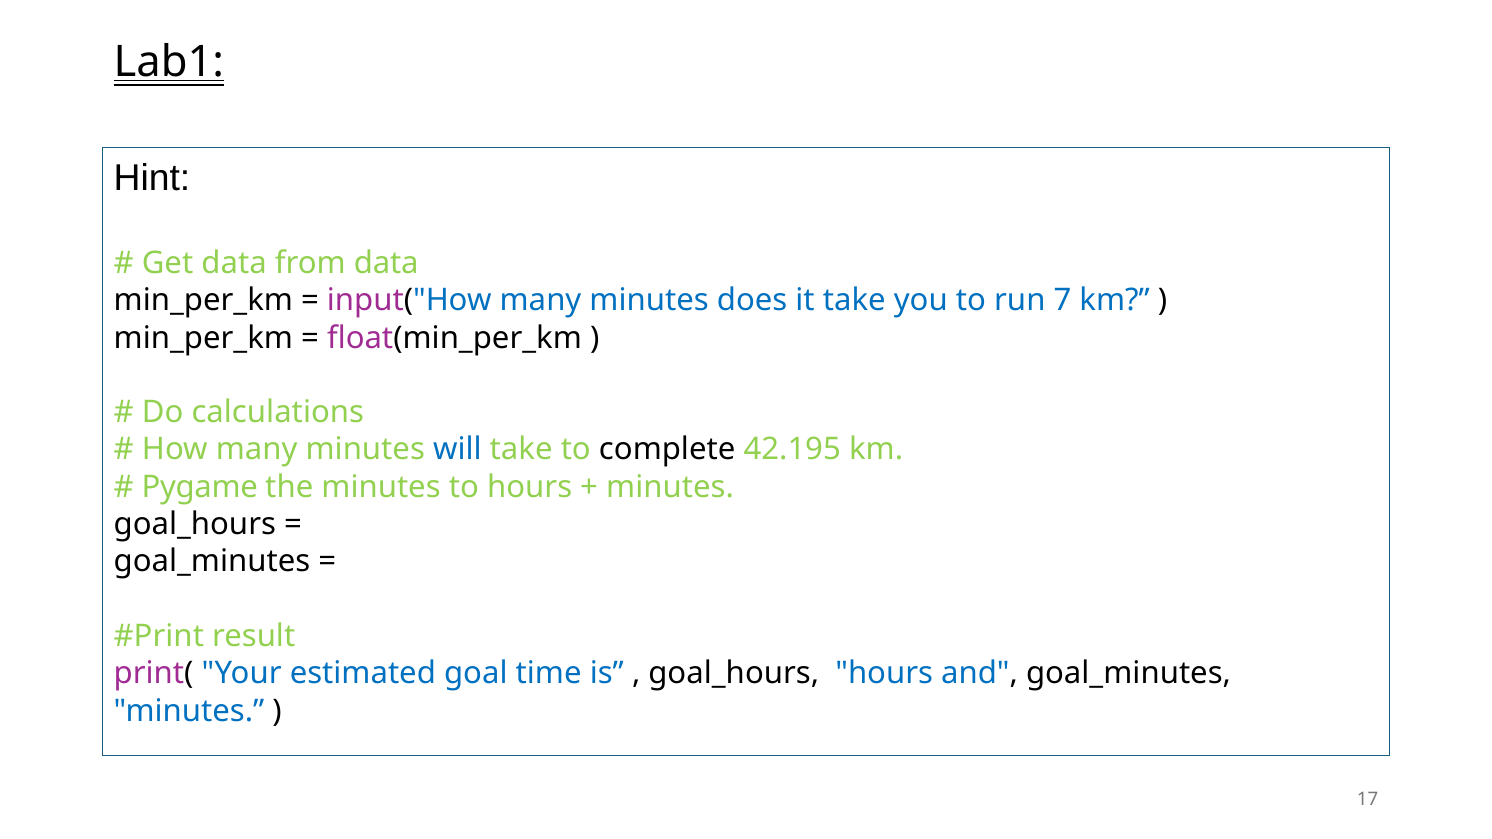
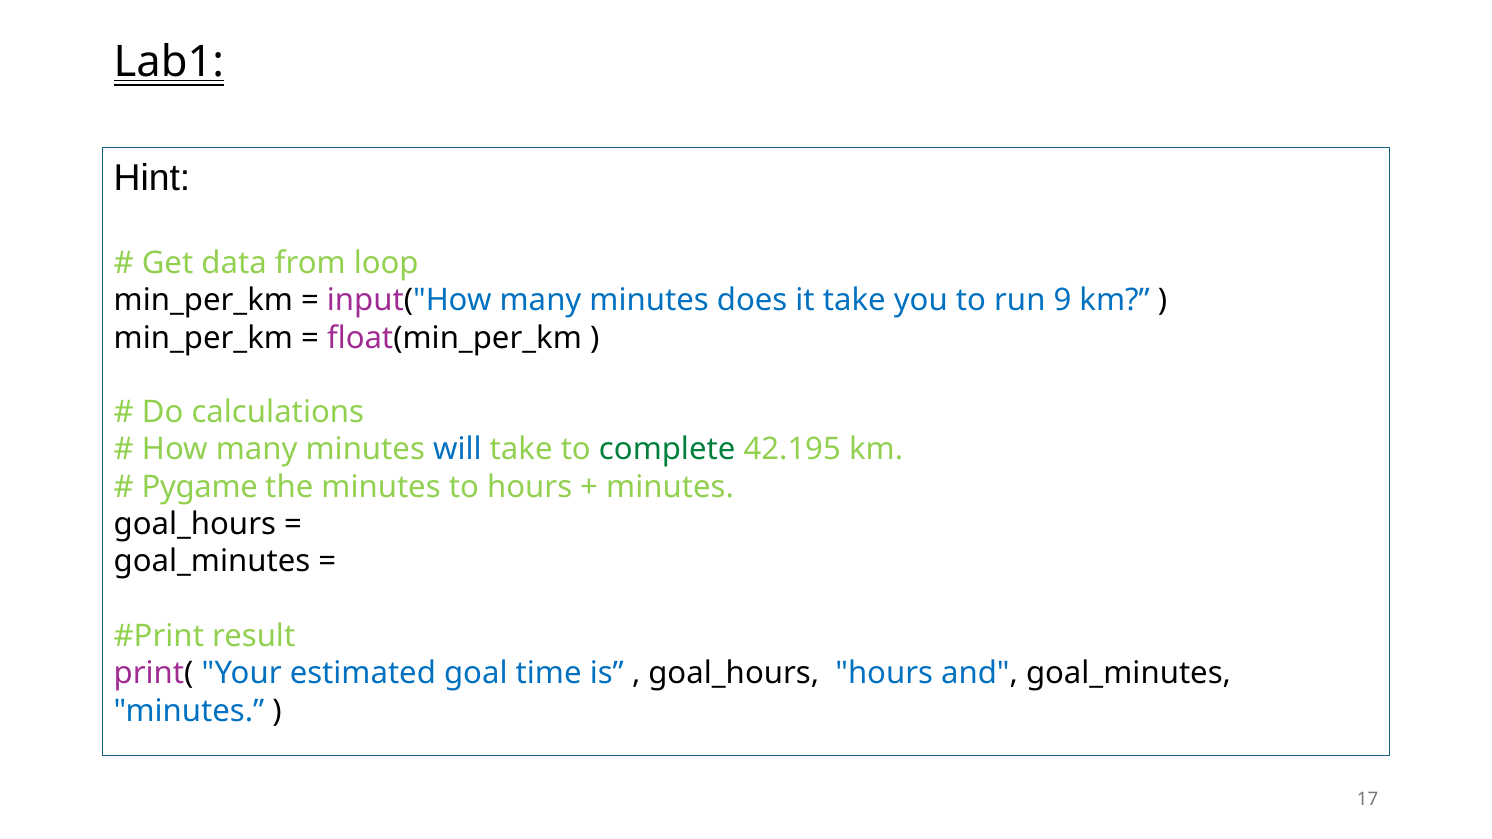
from data: data -> loop (386, 263)
7: 7 -> 9 (1062, 301)
complete colour: black -> green (667, 450)
